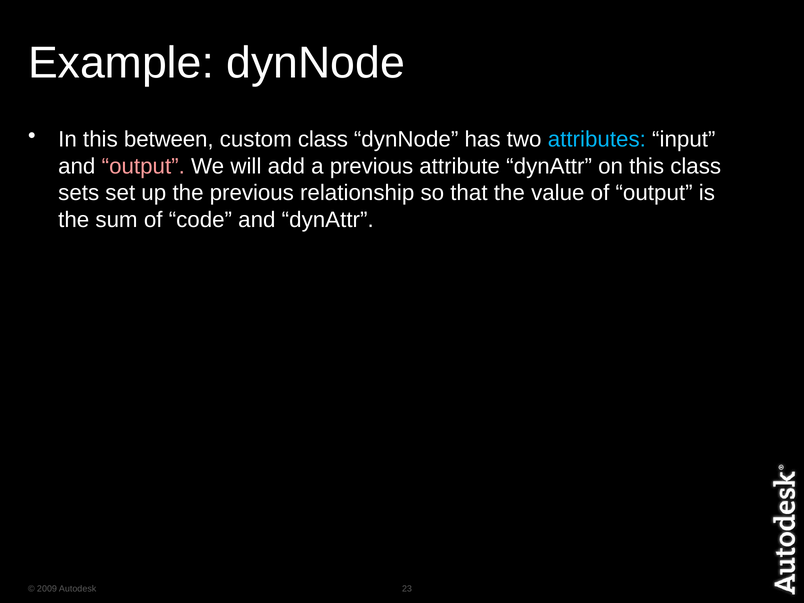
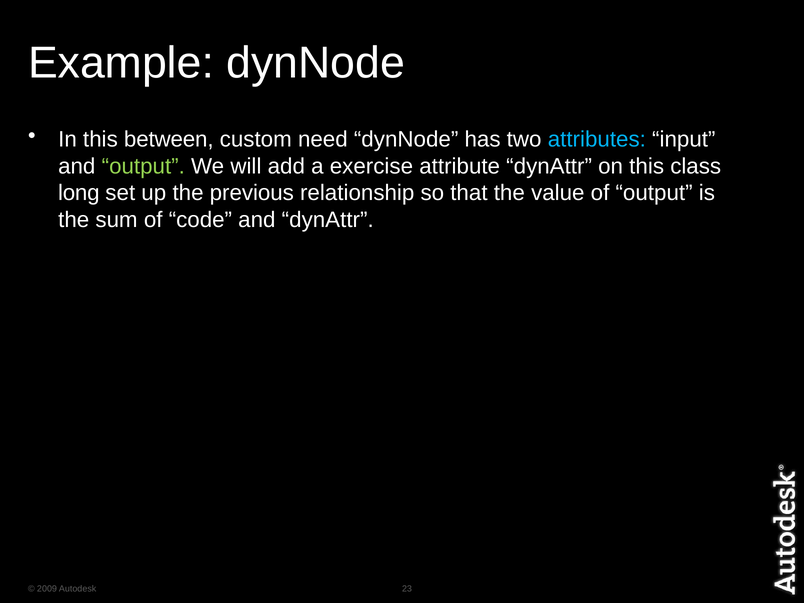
custom class: class -> need (323, 139)
output colour: pink -> light green (143, 166)
a previous: previous -> exercise (371, 166)
sets: sets -> long (79, 193)
